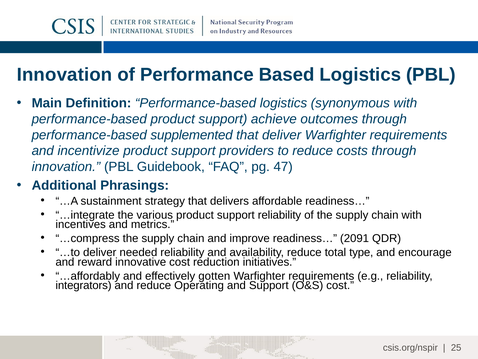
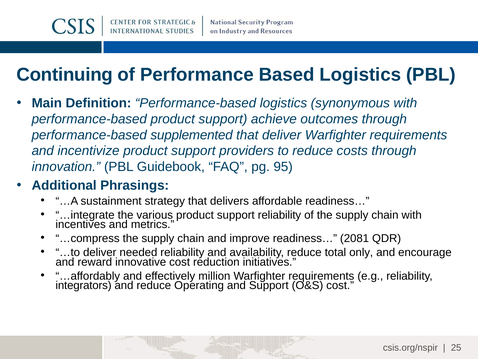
Innovation: Innovation -> Continuing (65, 75)
47: 47 -> 95 (283, 167)
2091: 2091 -> 2081 (355, 238)
type: type -> only (361, 252)
gotten: gotten -> million (214, 276)
